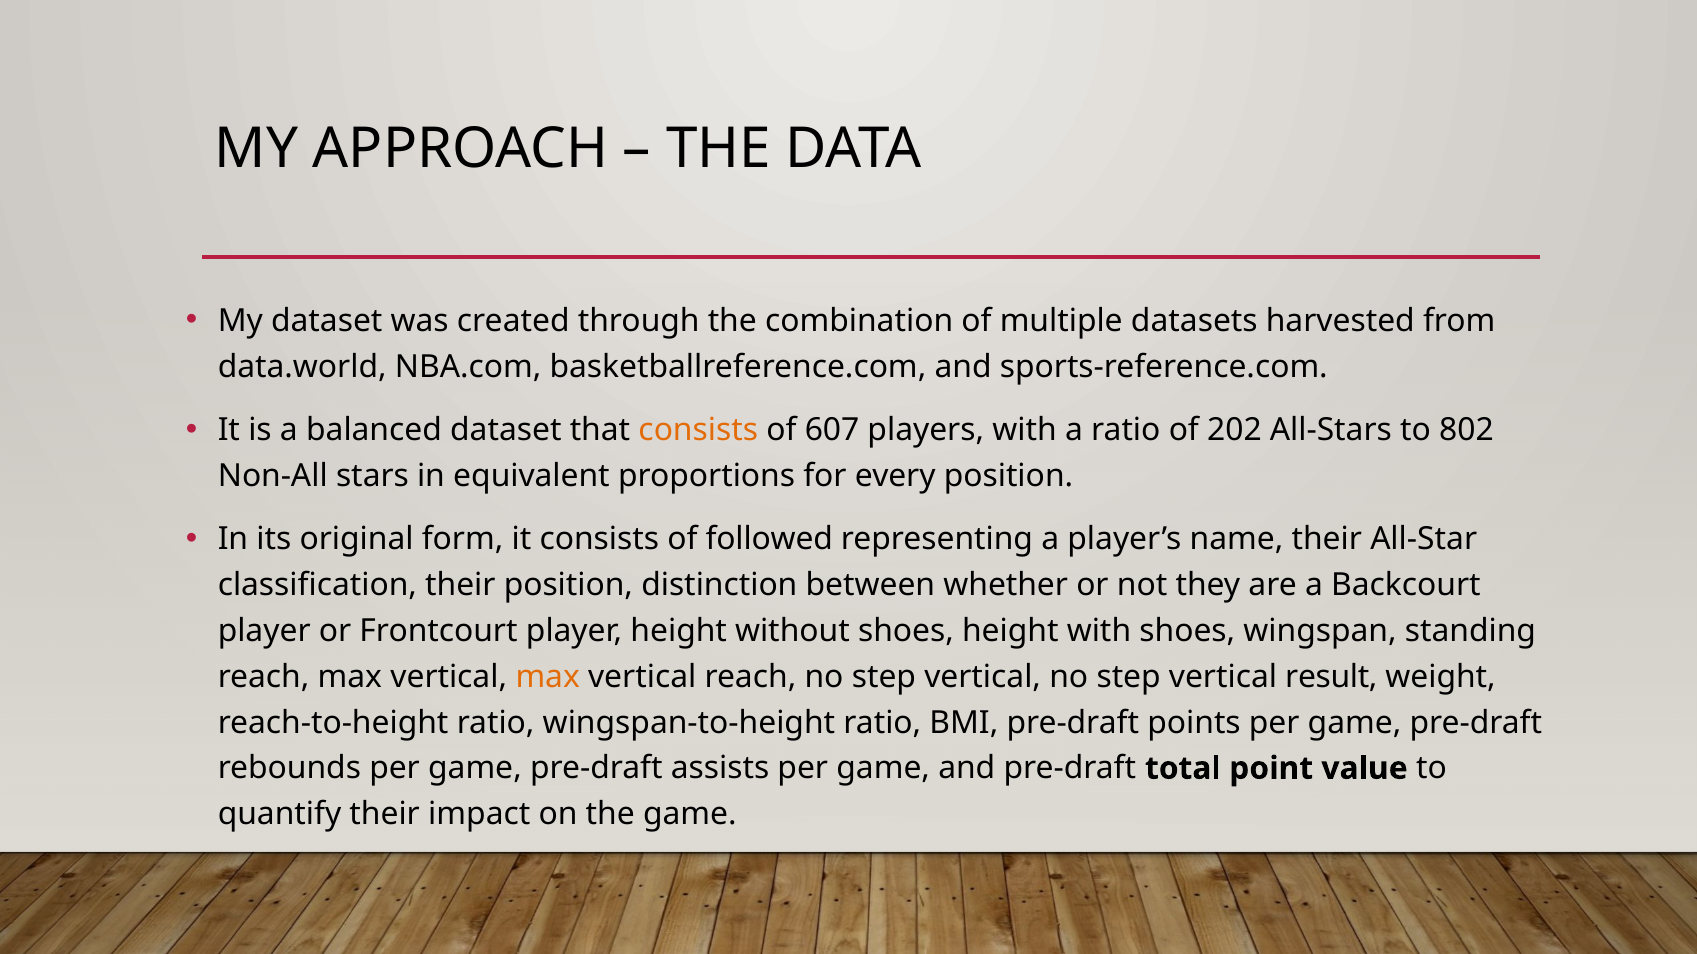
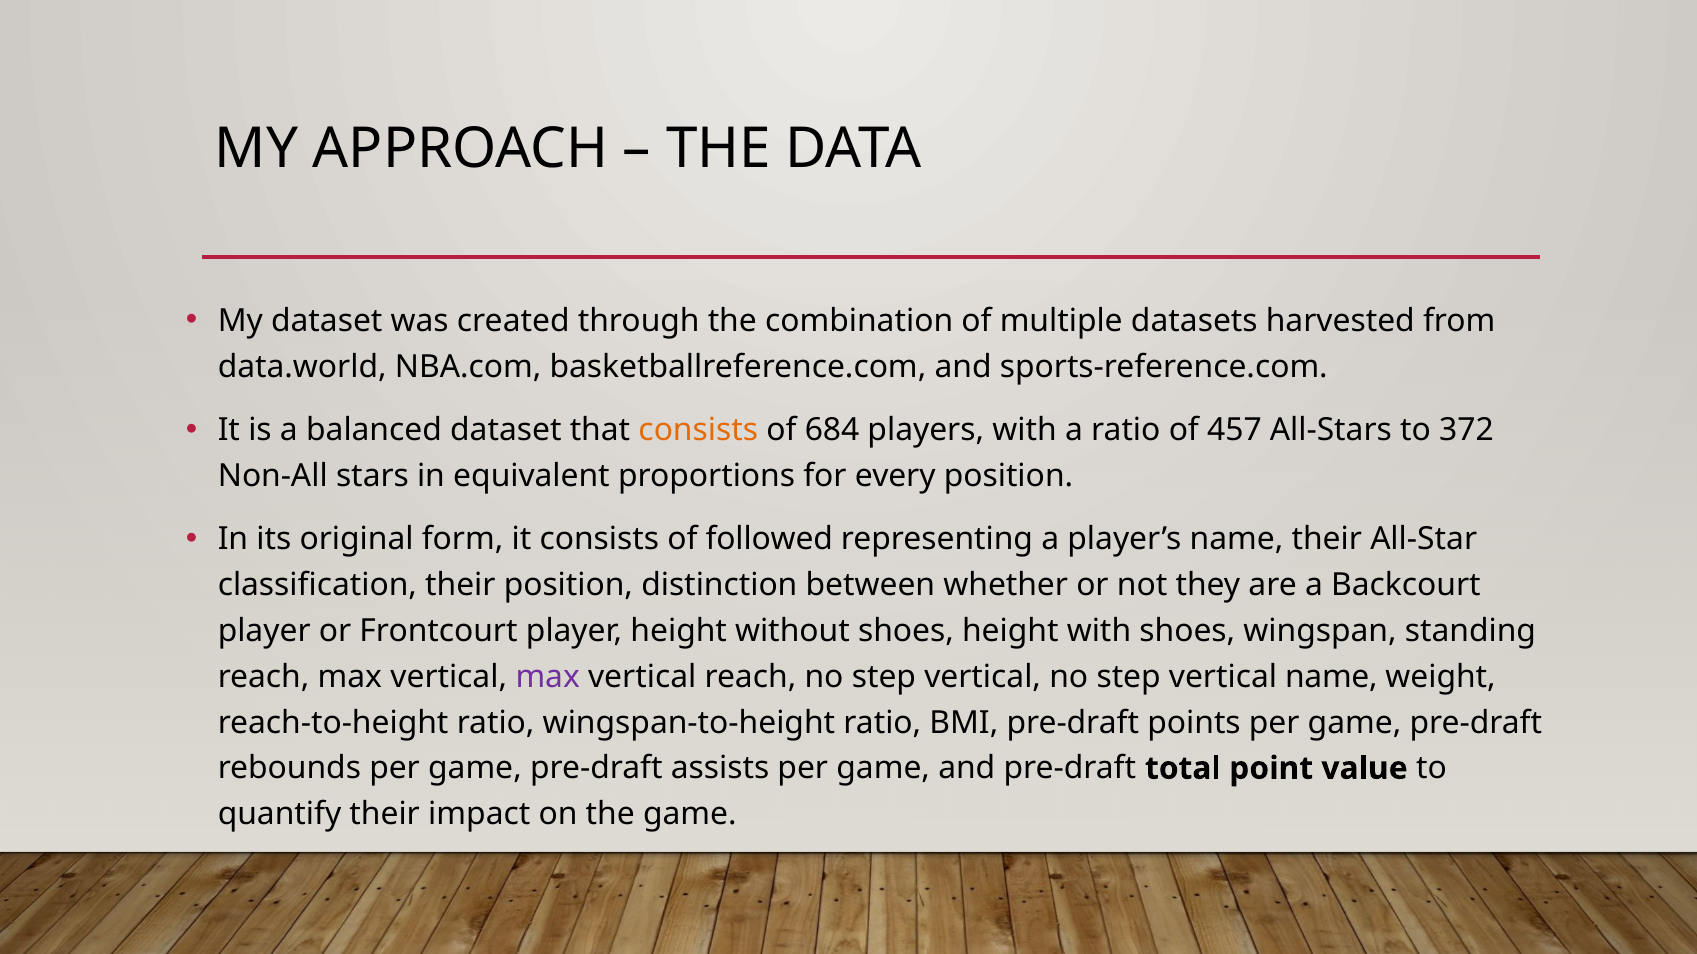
607: 607 -> 684 (832, 430)
202: 202 -> 457 (1234, 430)
802: 802 -> 372 (1466, 430)
max colour: orange -> purple (548, 677)
vertical result: result -> name (1331, 677)
